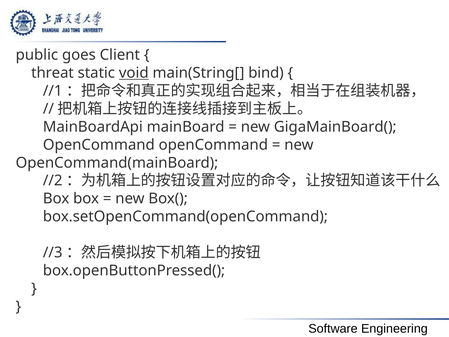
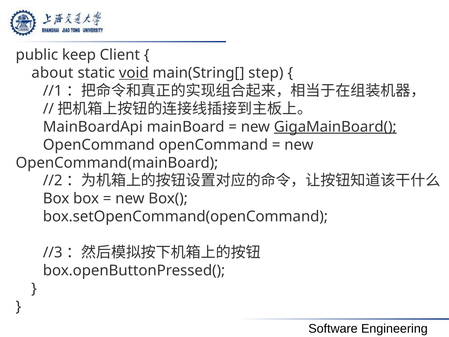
goes: goes -> keep (79, 55)
threat: threat -> about (52, 73)
bind: bind -> step (266, 73)
GigaMainBoard( underline: none -> present (335, 127)
